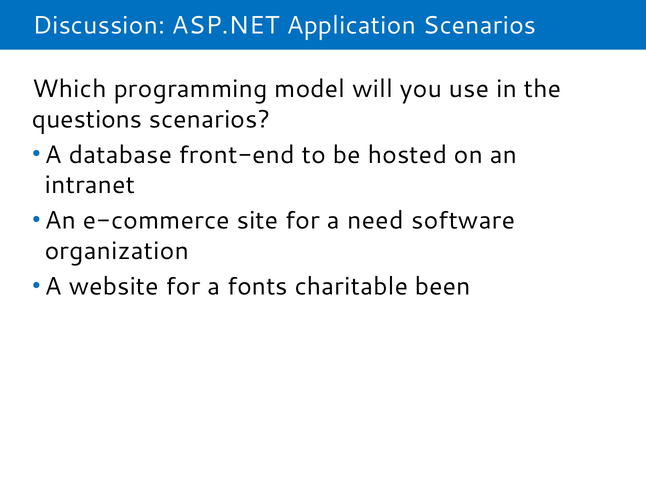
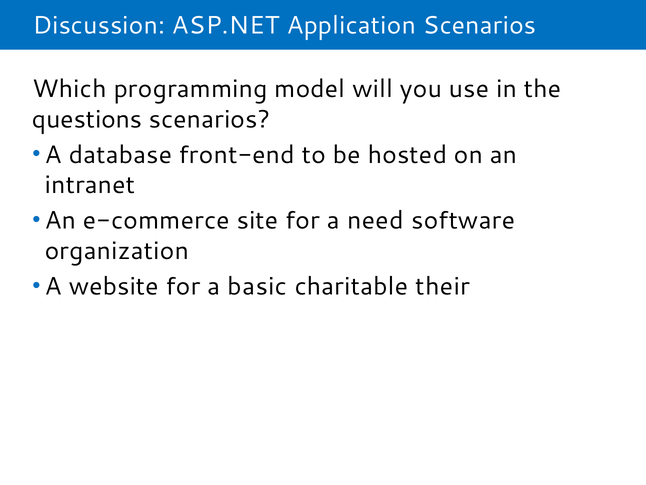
fonts: fonts -> basic (257, 286)
been: been -> their (443, 286)
